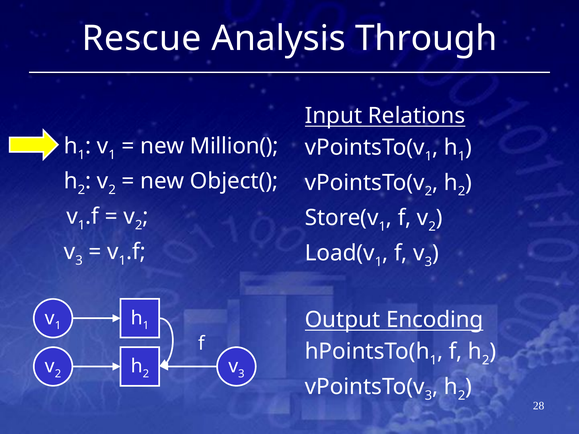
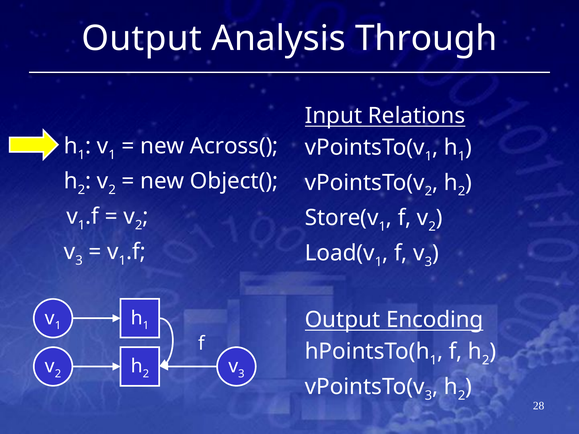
Rescue: Rescue -> Output (142, 39)
Million(: Million( -> Across( (234, 146)
